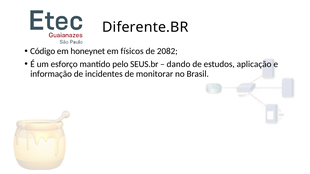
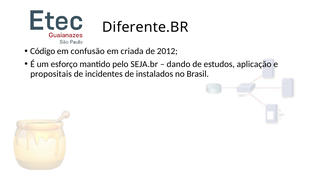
honeynet: honeynet -> confusão (88, 51)
físicos: físicos -> criada (132, 51)
2082: 2082 -> 2012 (167, 51)
SEUS.br: SEUS.br -> SEJA.br (144, 64)
informação: informação -> propositais (51, 74)
monitorar: monitorar -> instalados (155, 74)
